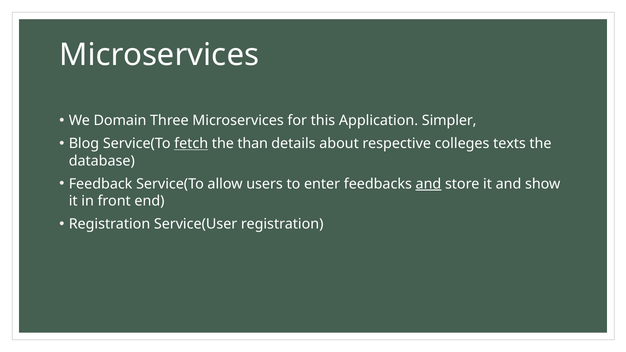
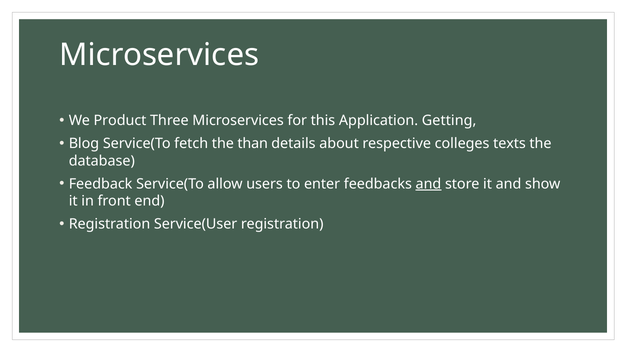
Domain: Domain -> Product (120, 121)
Simpler: Simpler -> Getting (449, 121)
fetch underline: present -> none (191, 144)
